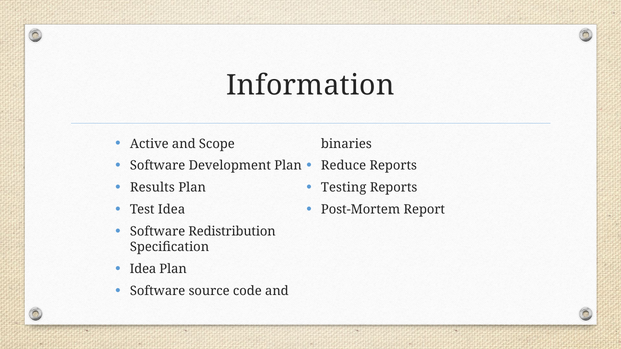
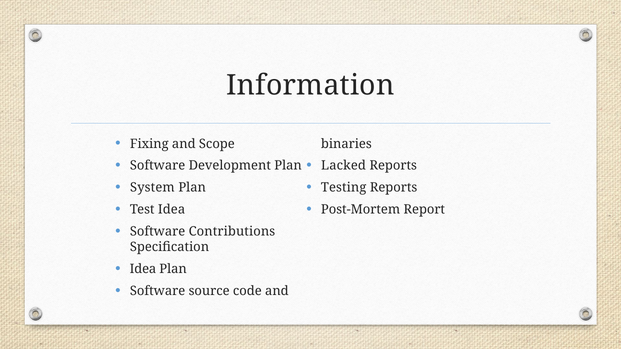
Active: Active -> Fixing (149, 144)
Reduce: Reduce -> Lacked (344, 166)
Results: Results -> System (152, 188)
Redistribution: Redistribution -> Contributions (232, 232)
